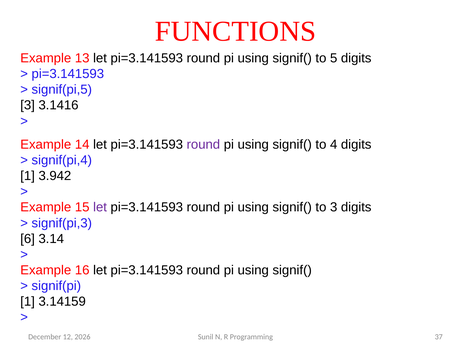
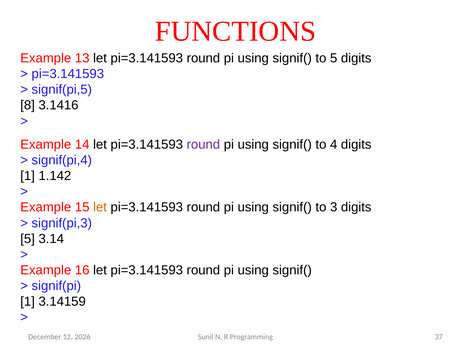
3: 3 -> 8 (28, 105)
3.942: 3.942 -> 1.142 (55, 176)
let colour: purple -> orange (100, 207)
6: 6 -> 5 (28, 239)
